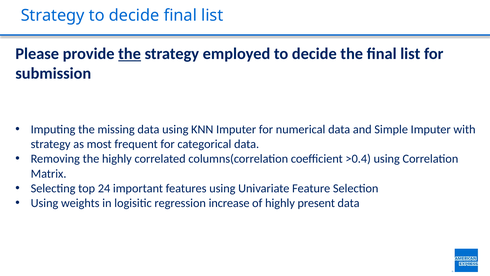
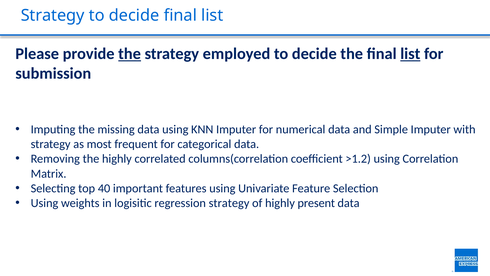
list underline: none -> present (410, 54)
>0.4: >0.4 -> >1.2 (358, 159)
24: 24 -> 40 (104, 188)
regression increase: increase -> strategy (229, 203)
